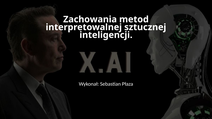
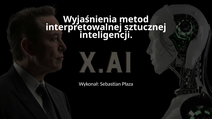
Zachowania: Zachowania -> Wyjaśnienia (90, 19)
